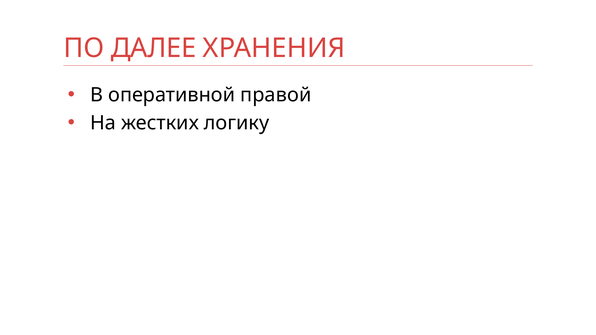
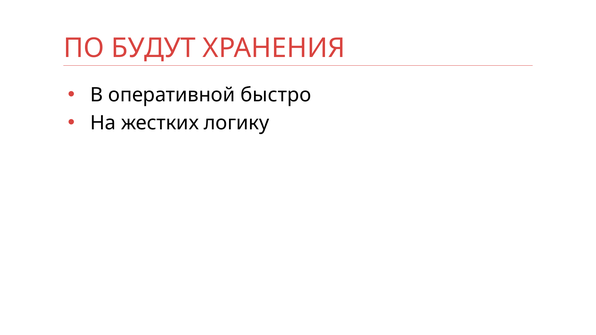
ДАЛЕЕ: ДАЛЕЕ -> БУДУТ (153, 48)
правой: правой -> быстро (276, 95)
